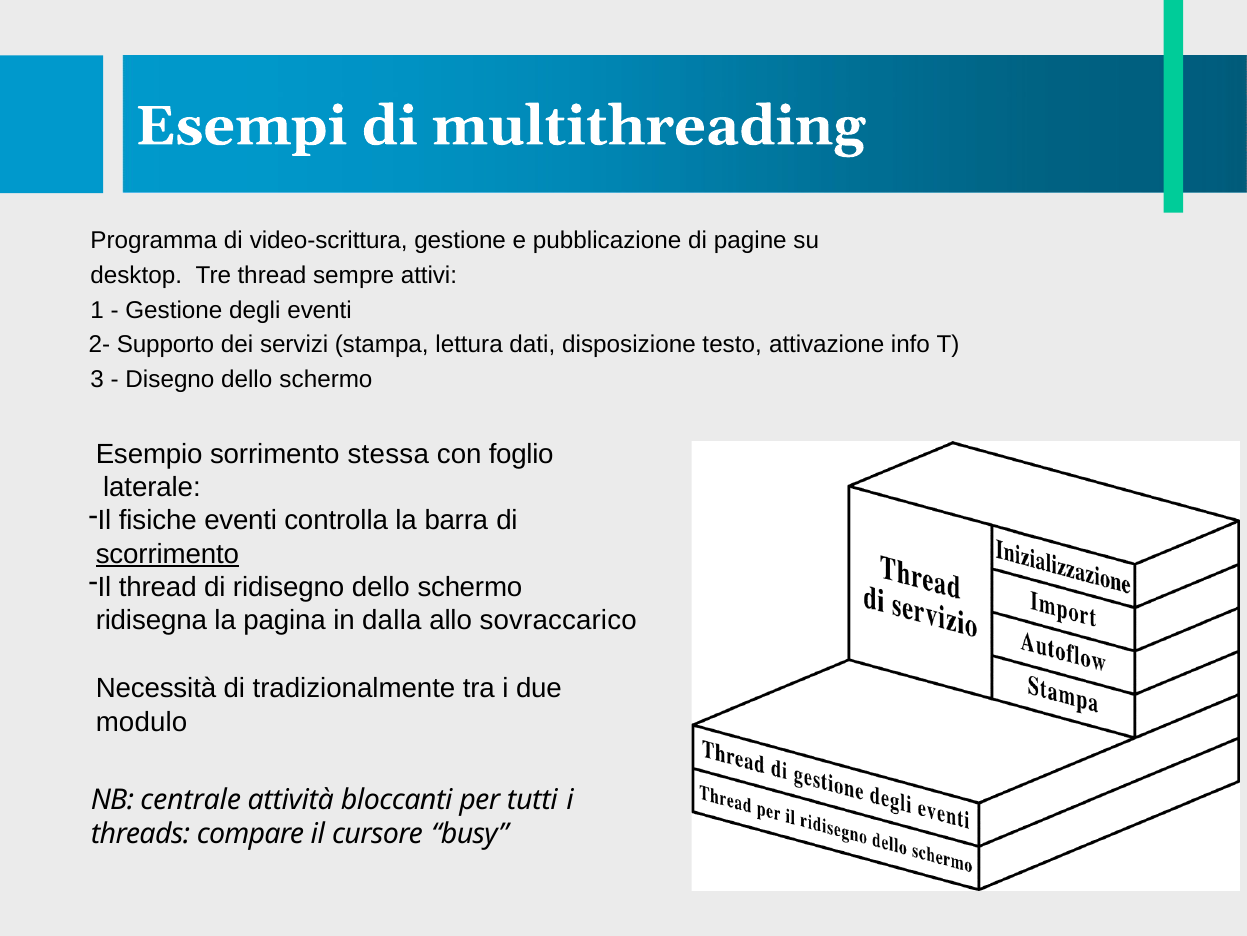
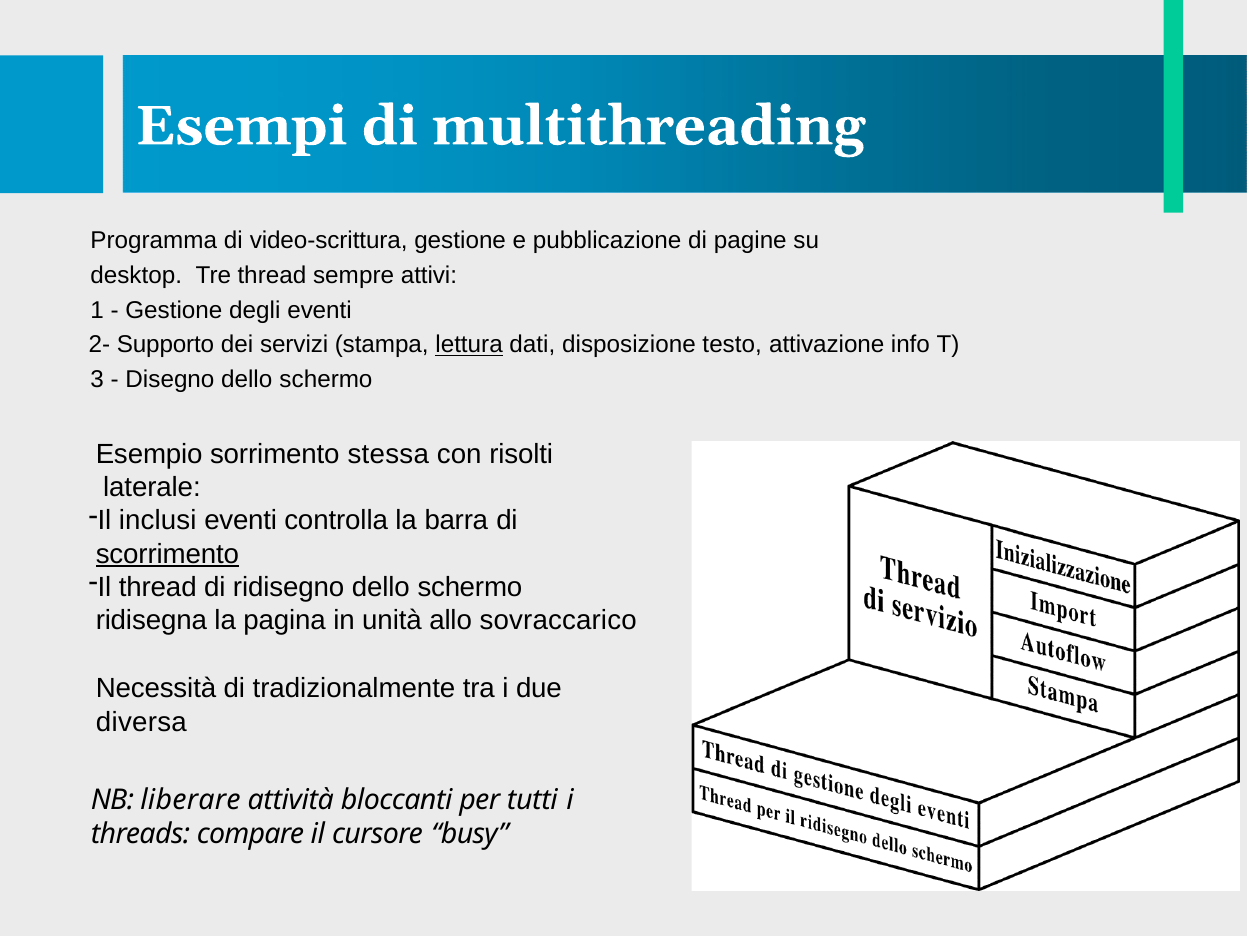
lettura underline: none -> present (469, 345)
foglio: foglio -> risolti (521, 454)
fisiche: fisiche -> inclusi (158, 520)
dalla: dalla -> unità (392, 620)
modulo: modulo -> diversa (141, 721)
centrale: centrale -> liberare (191, 800)
